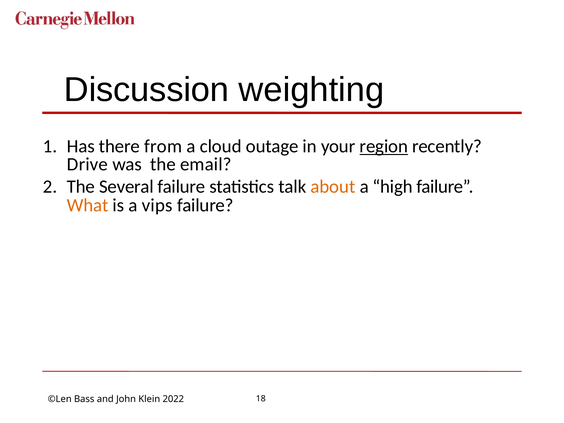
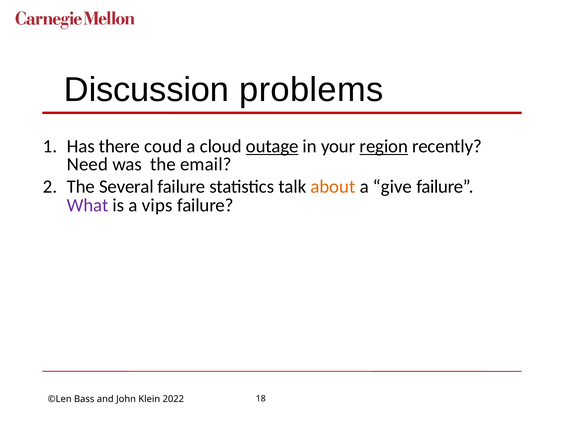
weighting: weighting -> problems (311, 90)
from: from -> coud (163, 146)
outage underline: none -> present (272, 146)
Drive: Drive -> Need (87, 164)
high: high -> give (392, 187)
What colour: orange -> purple (88, 205)
